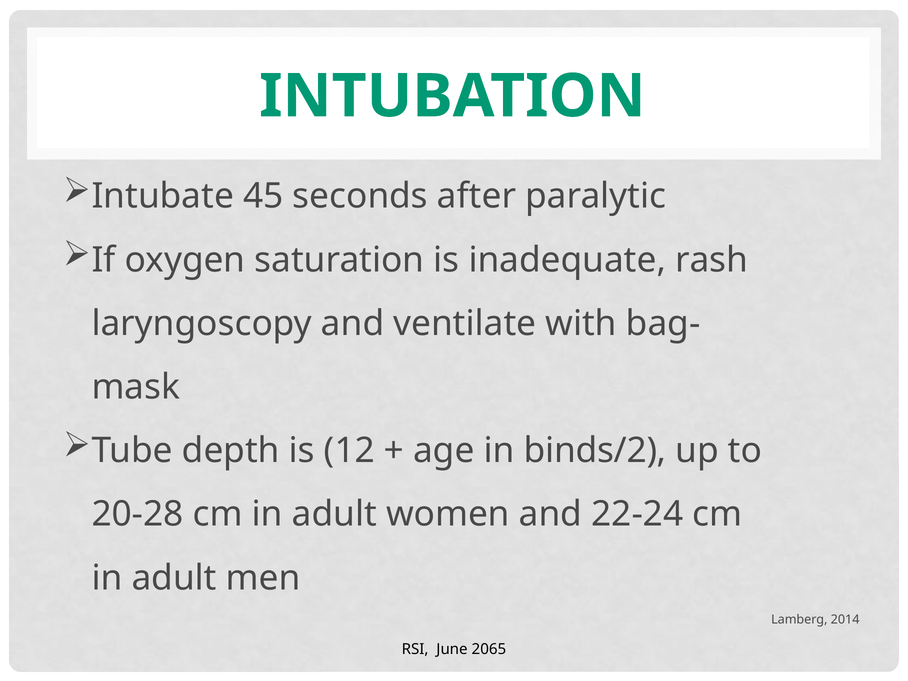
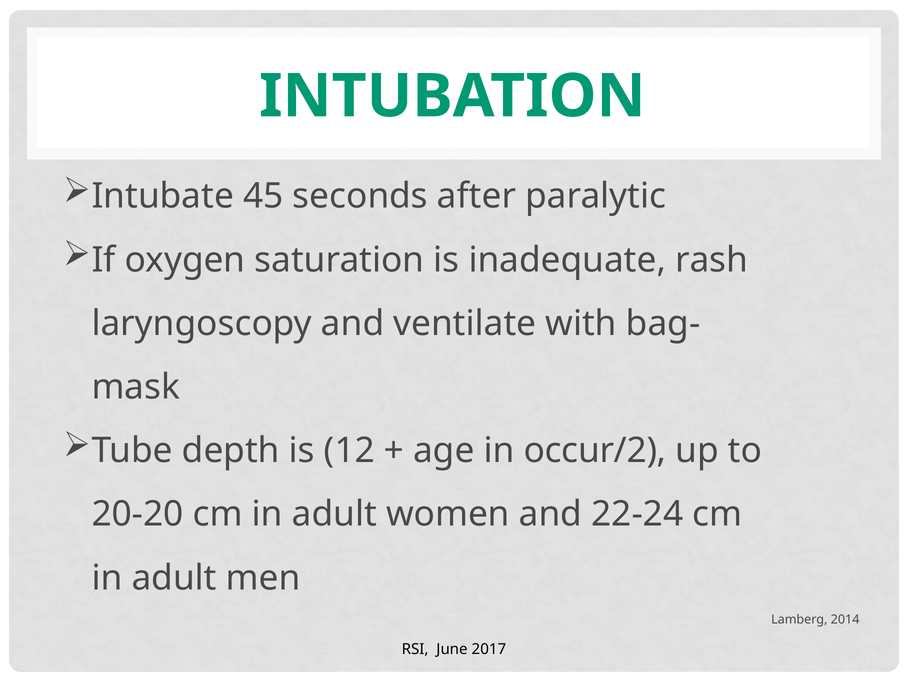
binds/2: binds/2 -> occur/2 (595, 451)
20-28: 20-28 -> 20-20 (138, 514)
2065: 2065 -> 2017 (489, 649)
